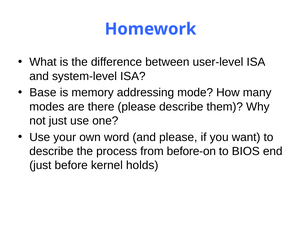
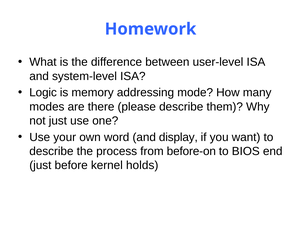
Base: Base -> Logic (43, 92)
and please: please -> display (178, 137)
